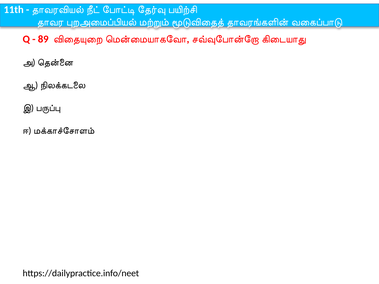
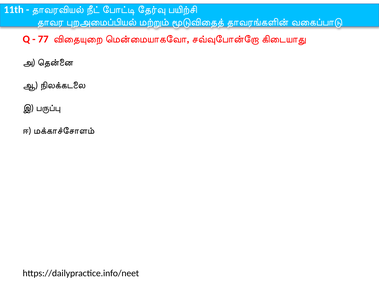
89: 89 -> 77 (43, 39)
